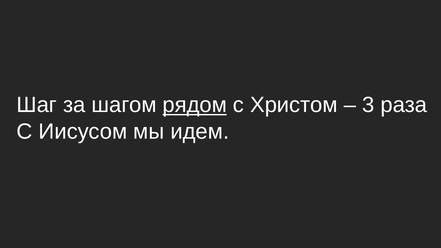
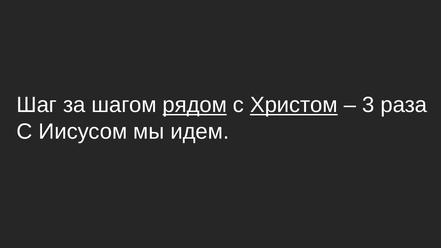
Христом underline: none -> present (294, 105)
